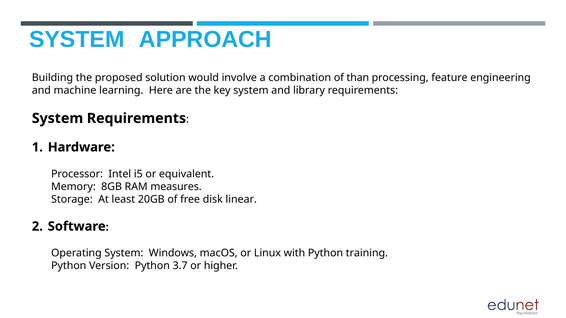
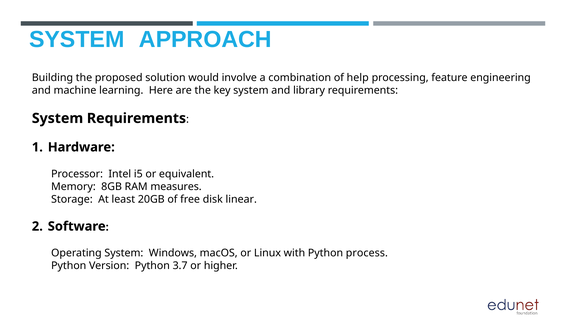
than: than -> help (358, 78)
training: training -> process (367, 253)
